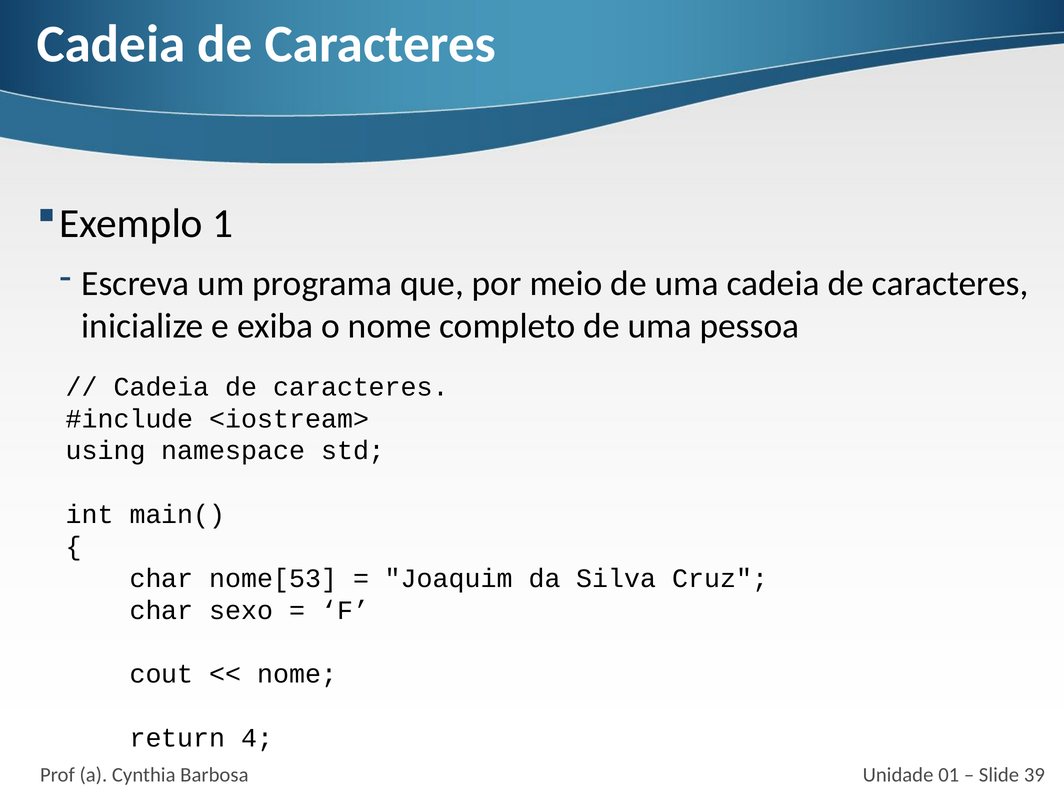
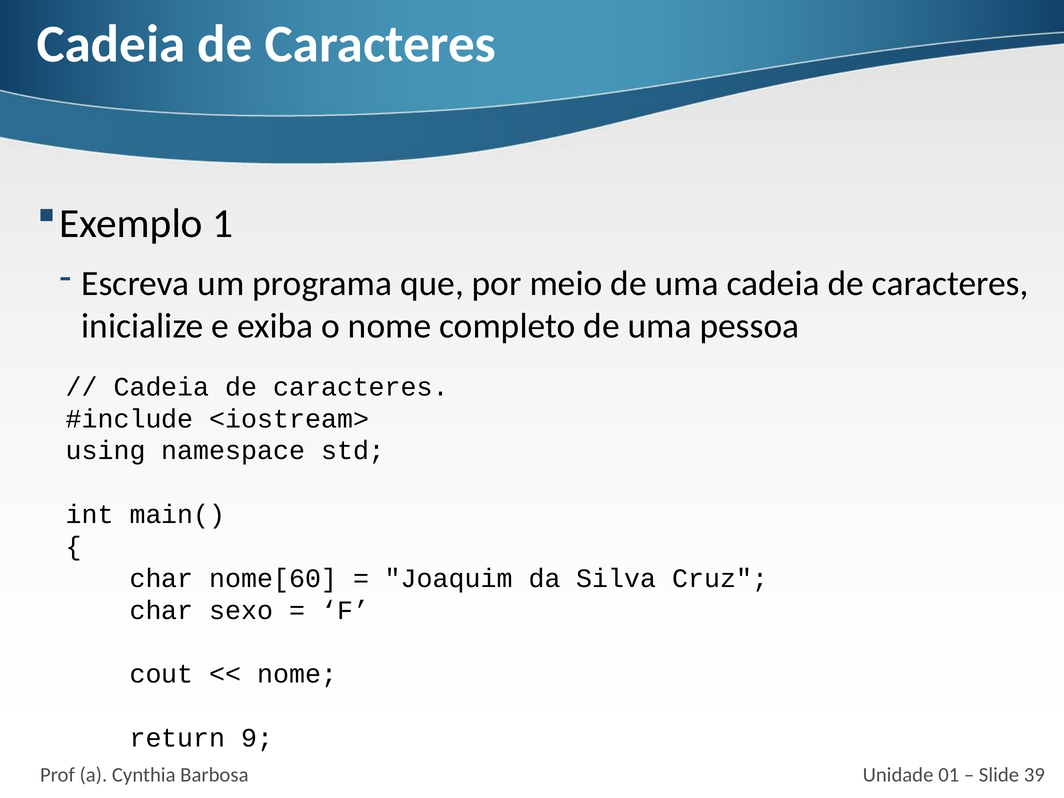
nome[53: nome[53 -> nome[60 (273, 578)
4: 4 -> 9 (257, 738)
